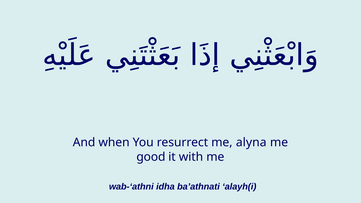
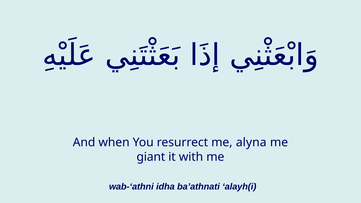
good: good -> giant (151, 157)
